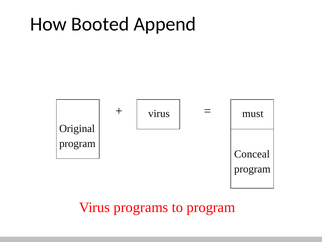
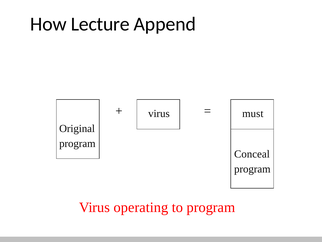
How Booted: Booted -> Lecture (100, 24)
programs: programs -> operating (141, 207)
